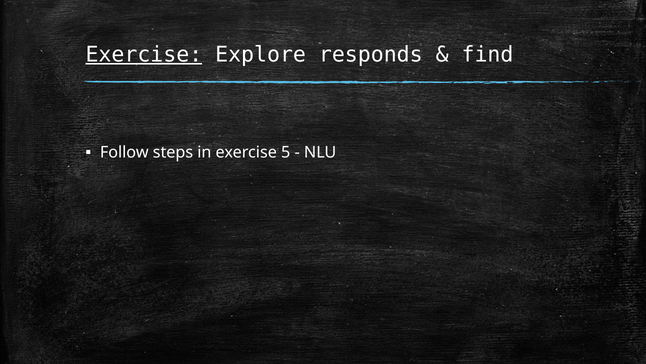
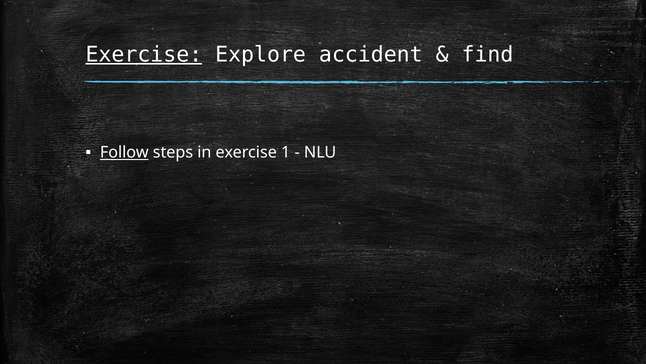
responds: responds -> accident (371, 54)
Follow underline: none -> present (124, 152)
5: 5 -> 1 (286, 152)
